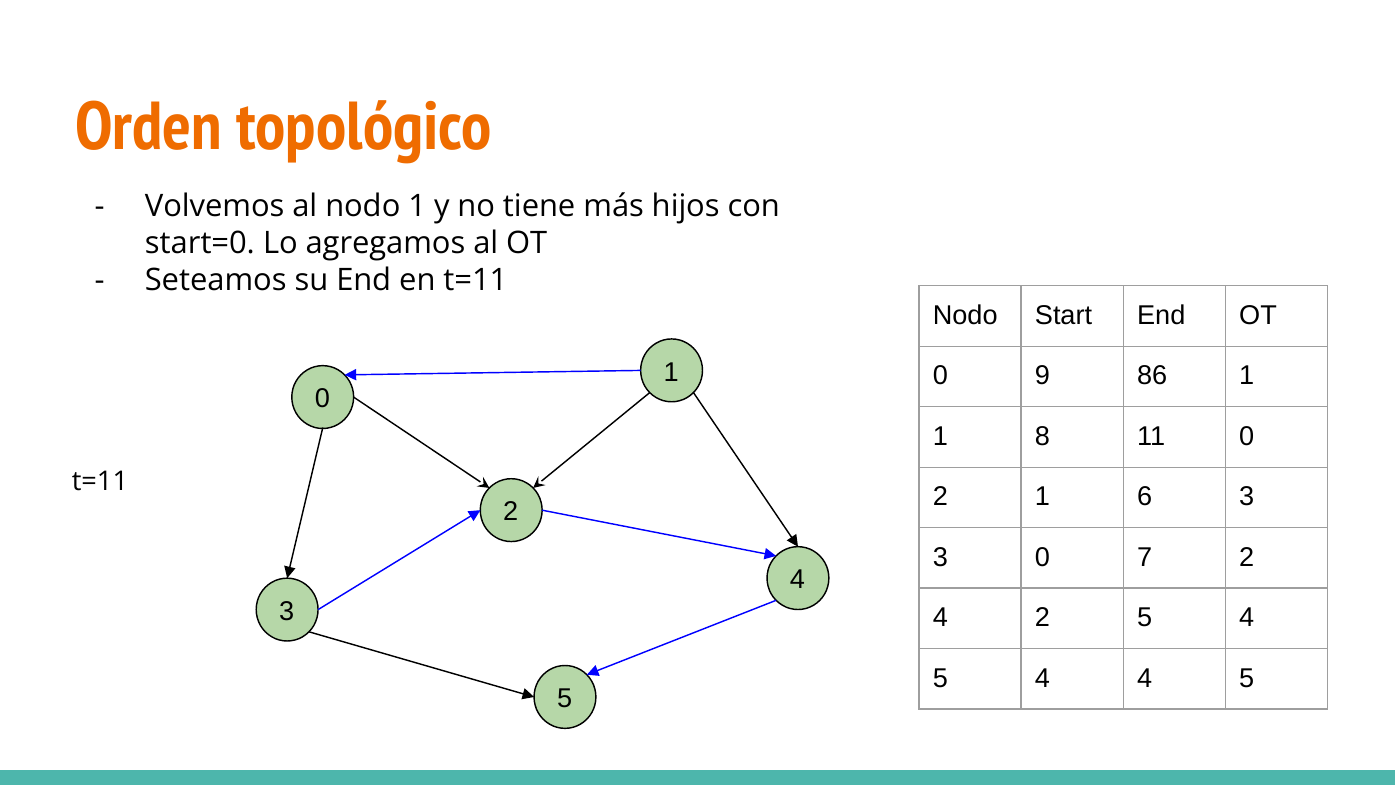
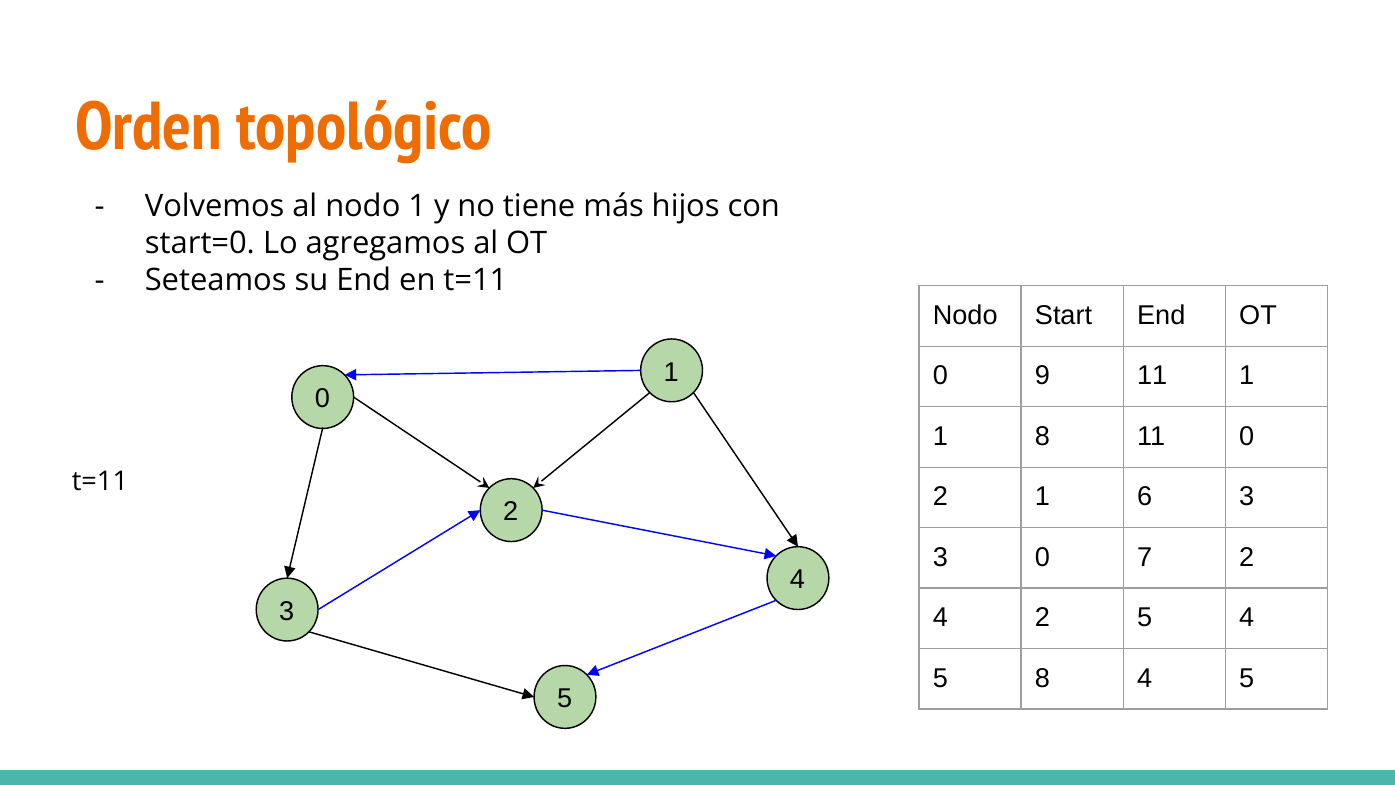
9 86: 86 -> 11 (1152, 376)
4: 4 -> 8 (1042, 678)
